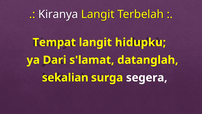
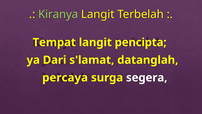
Kiranya colour: white -> light green (58, 14)
hidupku: hidupku -> pencipta (141, 42)
sekalian: sekalian -> percaya (65, 77)
